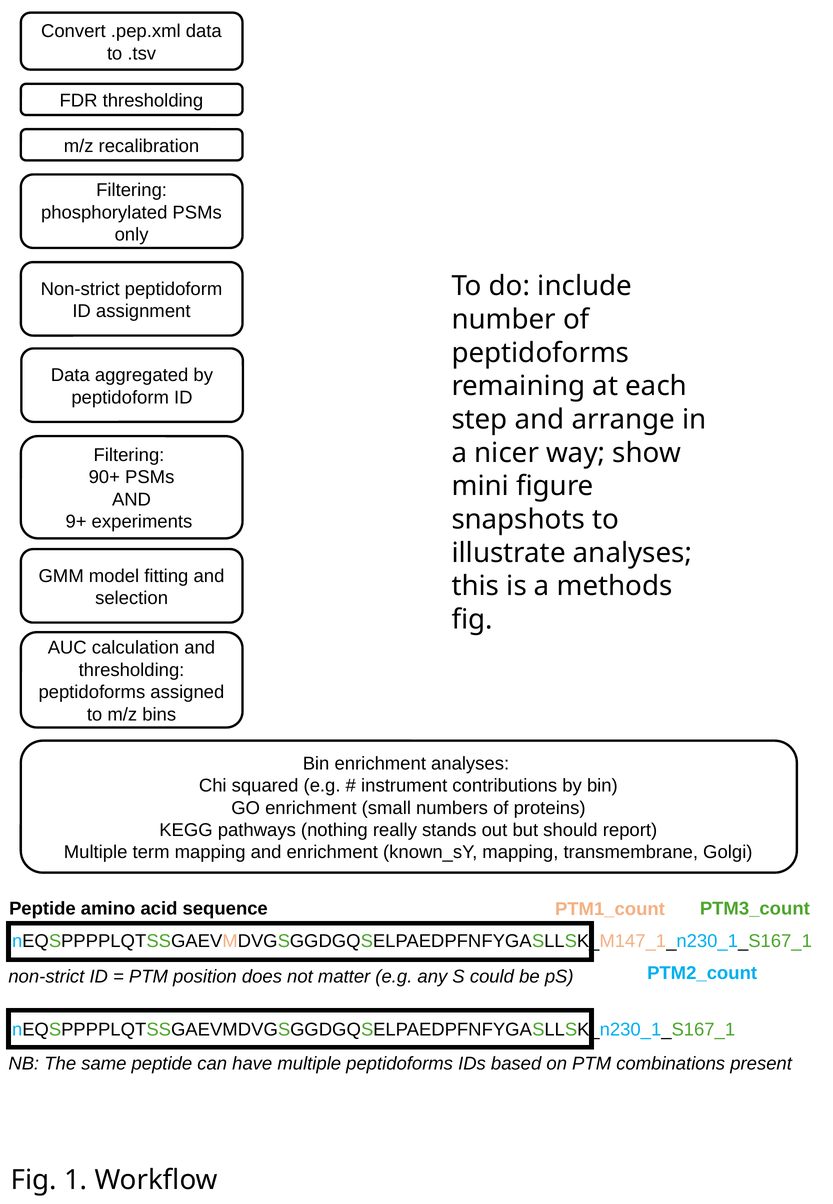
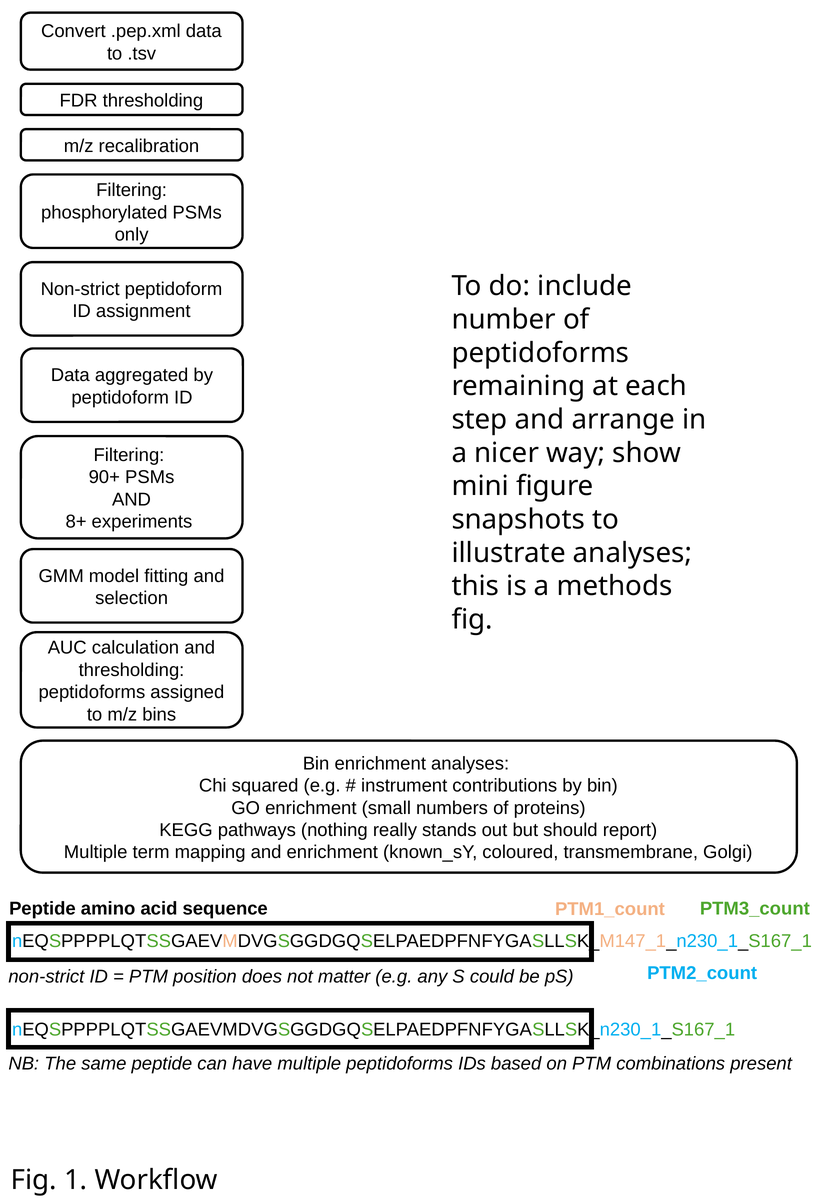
9+: 9+ -> 8+ (76, 522)
known_sY mapping: mapping -> coloured (520, 852)
